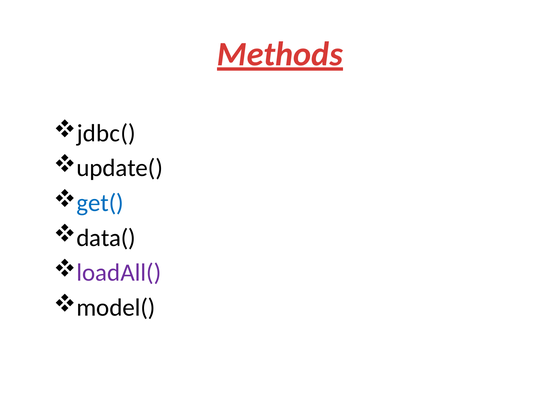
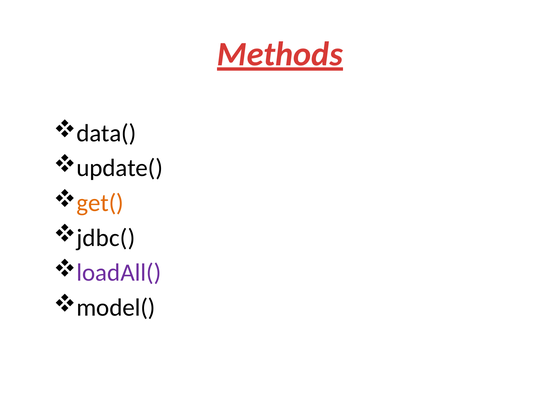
jdbc(: jdbc( -> data( (106, 133)
get( colour: blue -> orange (100, 203)
data(: data( -> jdbc( (106, 238)
